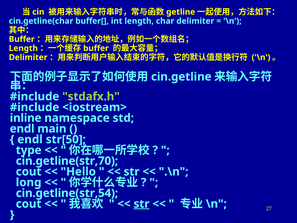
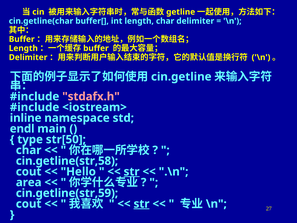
stdafx.h colour: light green -> pink (91, 96)
endl: endl -> type (30, 139)
type: type -> char (29, 150)
cin.getline(str,70: cin.getline(str,70 -> cin.getline(str,58 (67, 161)
str underline: none -> present (132, 171)
long: long -> area (29, 182)
cin.getline(str,54: cin.getline(str,54 -> cin.getline(str,59 (67, 193)
